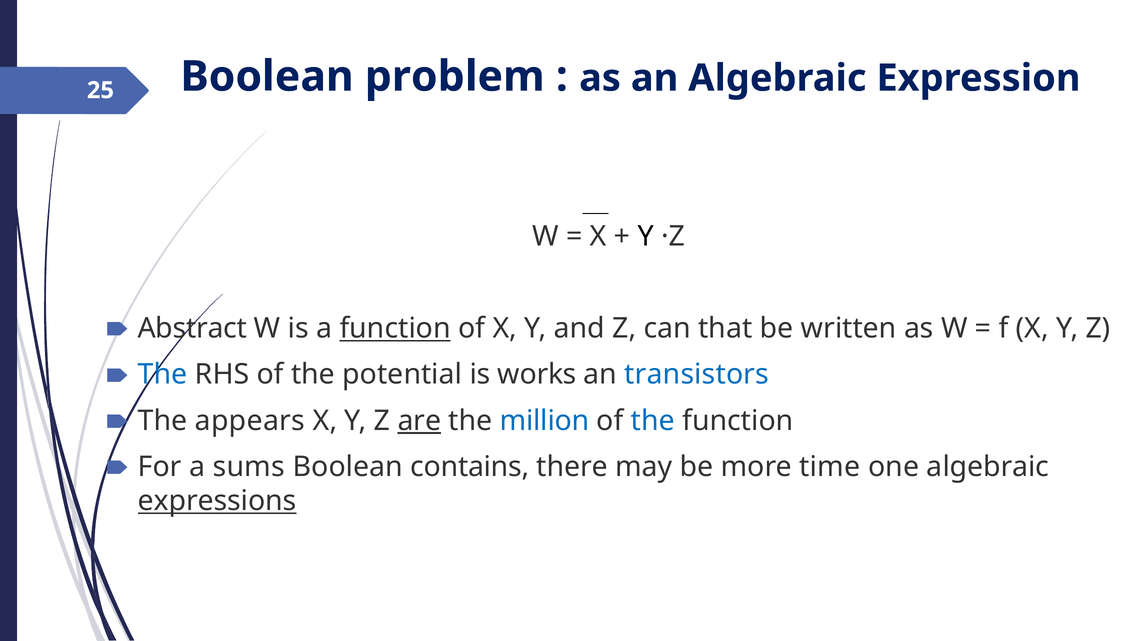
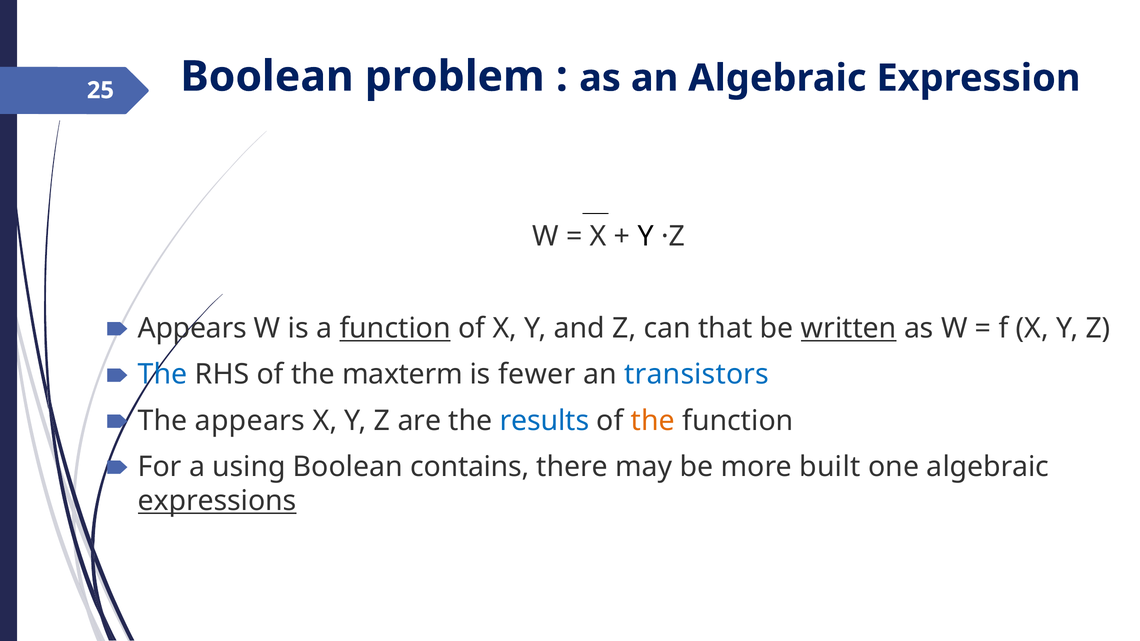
Abstract: Abstract -> Appears (192, 329)
written underline: none -> present (849, 329)
potential: potential -> maxterm (402, 375)
works: works -> fewer (537, 375)
are underline: present -> none (419, 421)
million: million -> results (545, 421)
the colour: blue -> orange (653, 421)
sums: sums -> using (249, 467)
time: time -> built (830, 467)
